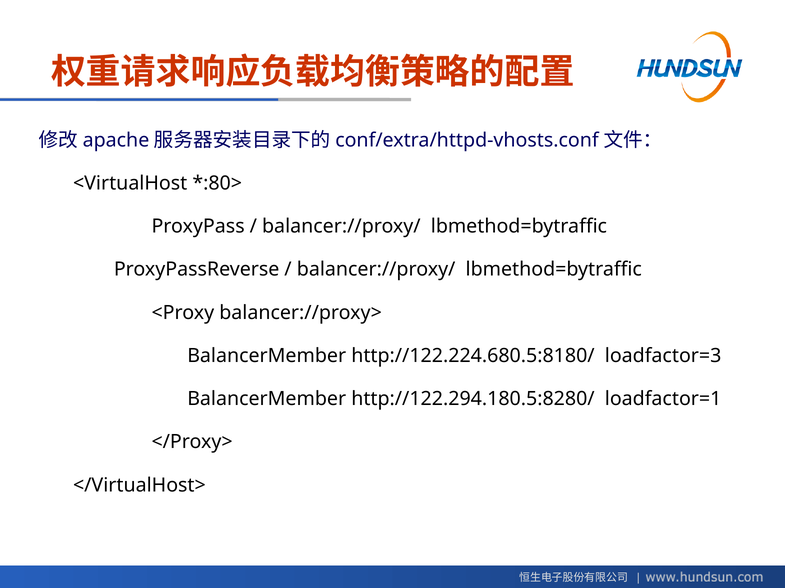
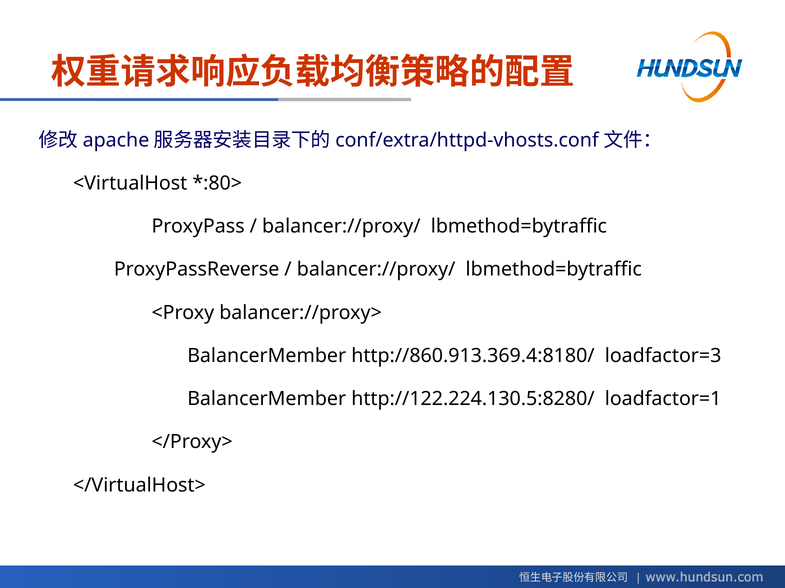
http://122.224.680.5:8180/: http://122.224.680.5:8180/ -> http://860.913.369.4:8180/ (473, 356)
http://122.294.180.5:8280/: http://122.294.180.5:8280/ -> http://122.224.130.5:8280/ (473, 399)
